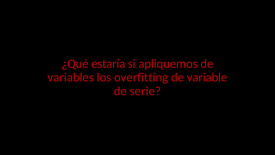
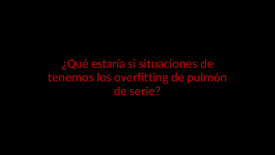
apliquemos: apliquemos -> situaciones (168, 64)
variables: variables -> tenemos (71, 77)
variable: variable -> pulmón (207, 77)
